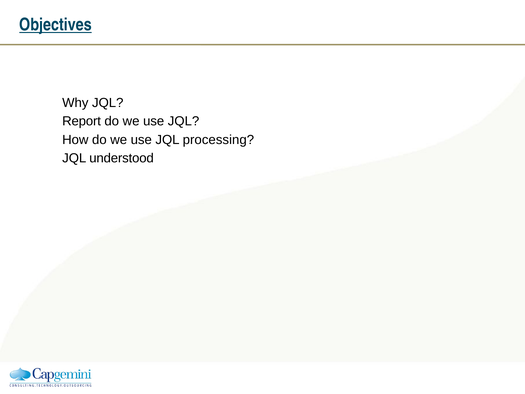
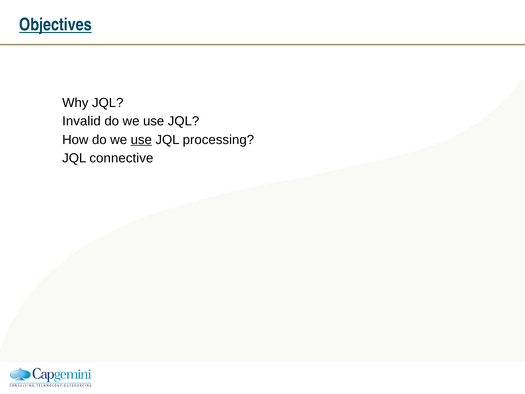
Report: Report -> Invalid (81, 121)
use underline: none -> present (141, 140)
understood: understood -> connective (121, 158)
